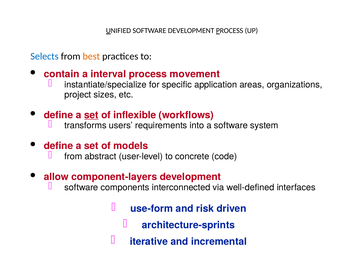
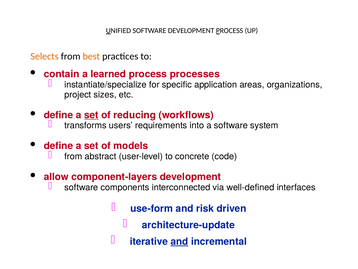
Selects colour: blue -> orange (45, 56)
interval: interval -> learned (108, 74)
movement: movement -> processes (195, 74)
inflexible: inflexible -> reducing (135, 115)
architecture-sprints: architecture-sprints -> architecture-update (188, 225)
and underline: none -> present (179, 241)
